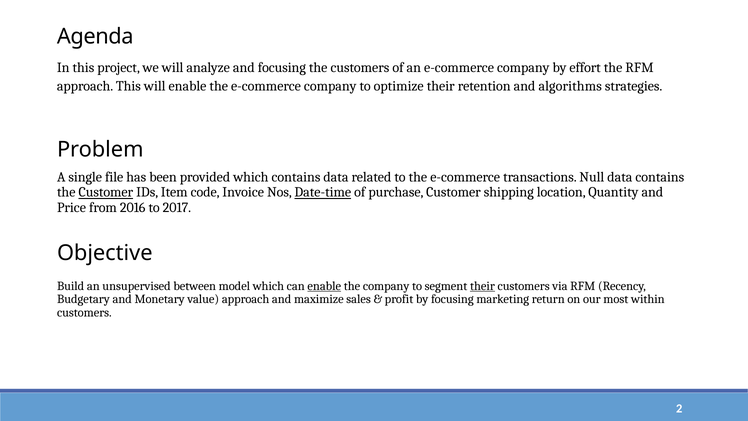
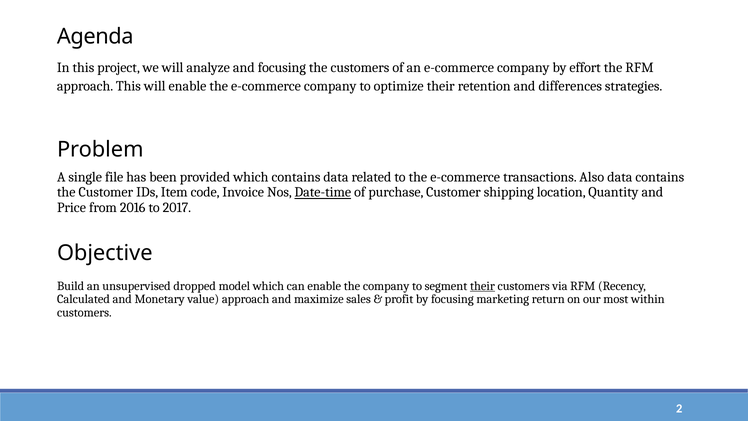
algorithms: algorithms -> differences (570, 86)
Null: Null -> Also (592, 177)
Customer underline: present -> none (106, 192)
between: between -> dropped (195, 286)
enable underline: present -> none (324, 286)
Budgetary: Budgetary -> Calculated (83, 299)
